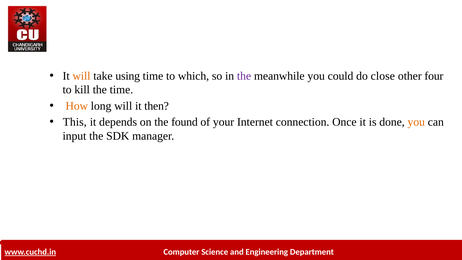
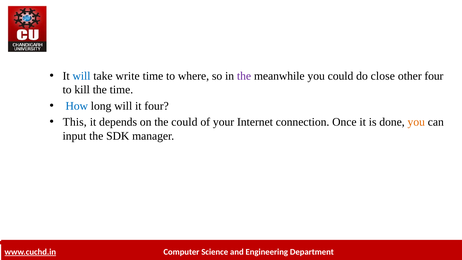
will colour: orange -> blue (82, 76)
using: using -> write (128, 76)
which: which -> where (194, 76)
How colour: orange -> blue (77, 106)
it then: then -> four (157, 106)
the found: found -> could (184, 122)
